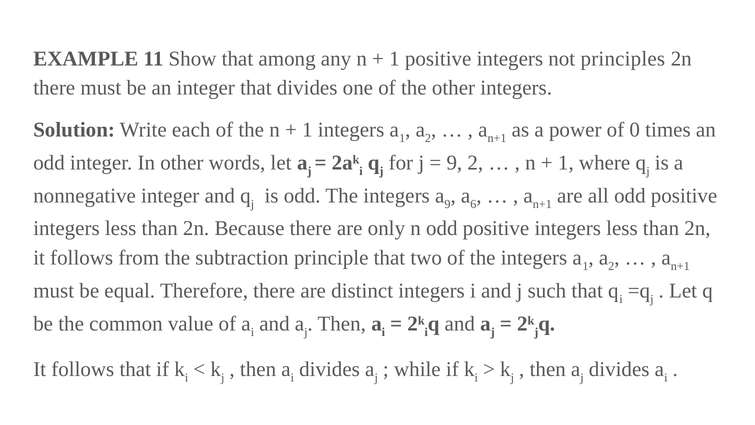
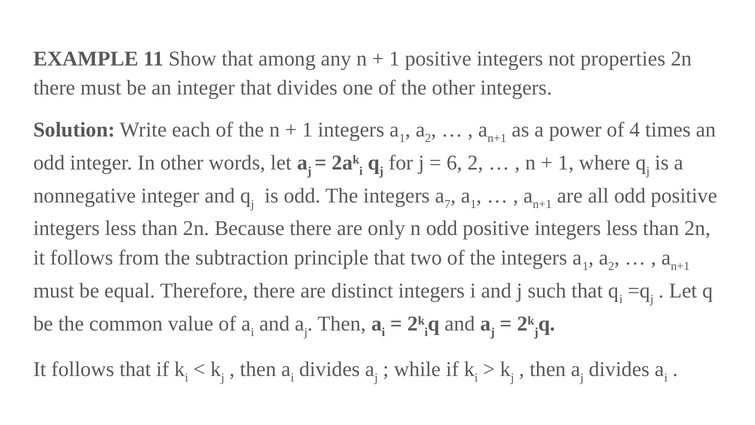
principles: principles -> properties (623, 59)
0: 0 -> 4 (635, 130)
9: 9 -> 6 (454, 163)
a 9: 9 -> 7 (448, 204)
6: 6 -> 1 (473, 204)
